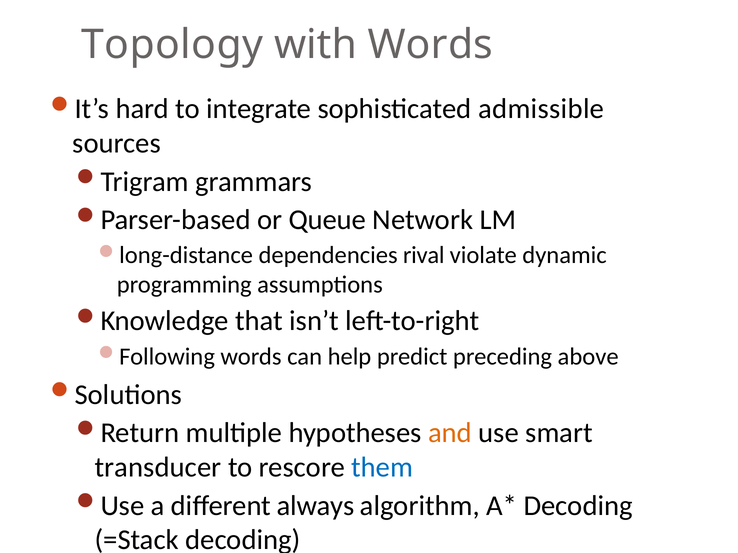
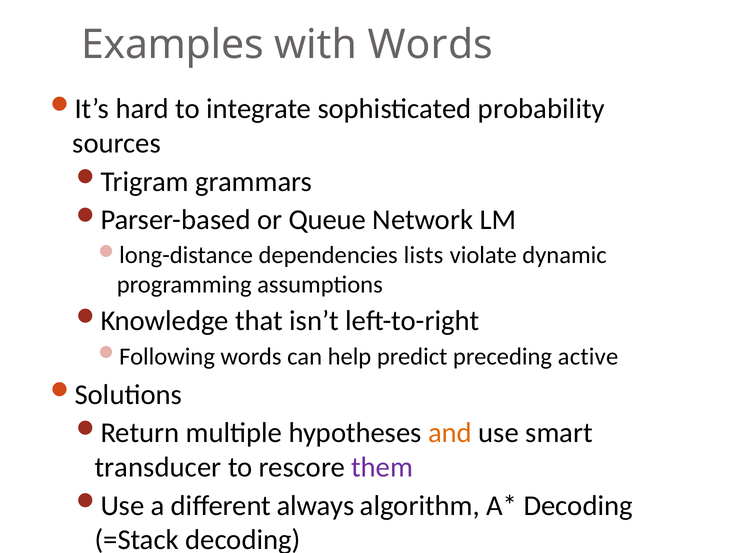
Topology: Topology -> Examples (172, 45)
admissible: admissible -> probability (541, 109)
rival: rival -> lists (424, 256)
above: above -> active (588, 357)
them colour: blue -> purple (382, 468)
